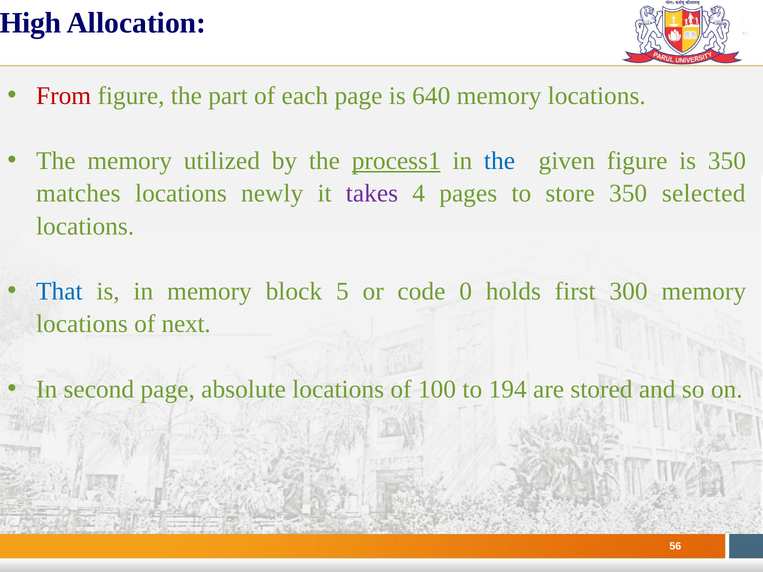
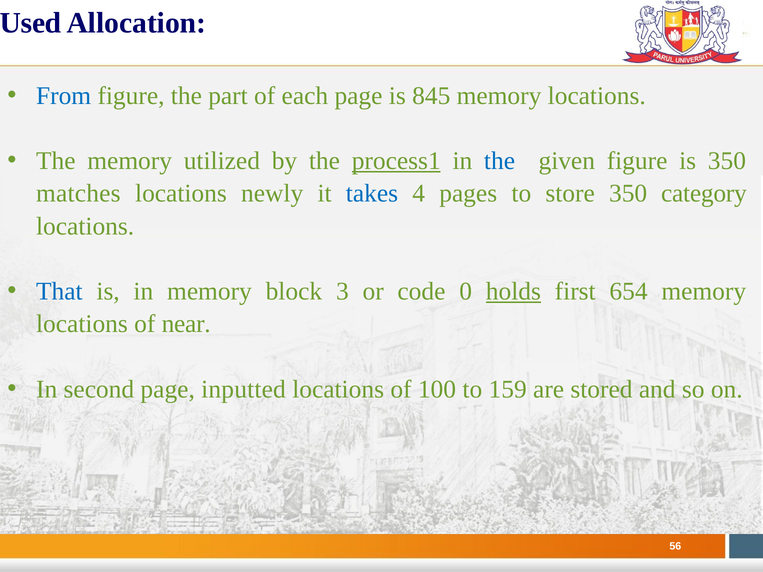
High: High -> Used (31, 23)
From colour: red -> blue (64, 96)
640: 640 -> 845 (431, 96)
takes colour: purple -> blue (372, 194)
selected: selected -> category (704, 194)
5: 5 -> 3 (342, 292)
holds underline: none -> present (513, 292)
300: 300 -> 654 (629, 292)
next: next -> near (186, 324)
absolute: absolute -> inputted (244, 390)
194: 194 -> 159 (508, 390)
